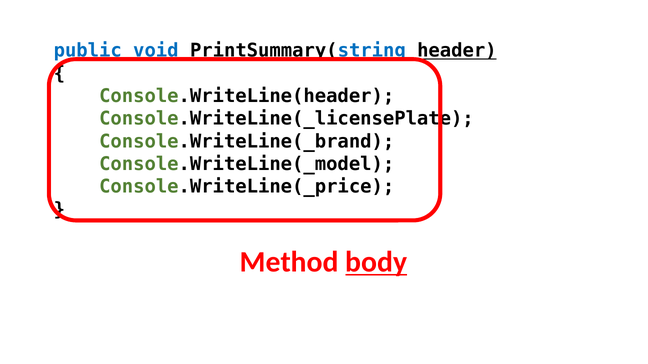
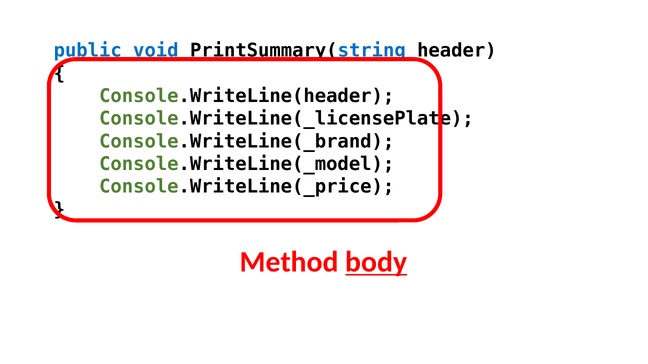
header underline: present -> none (457, 51)
